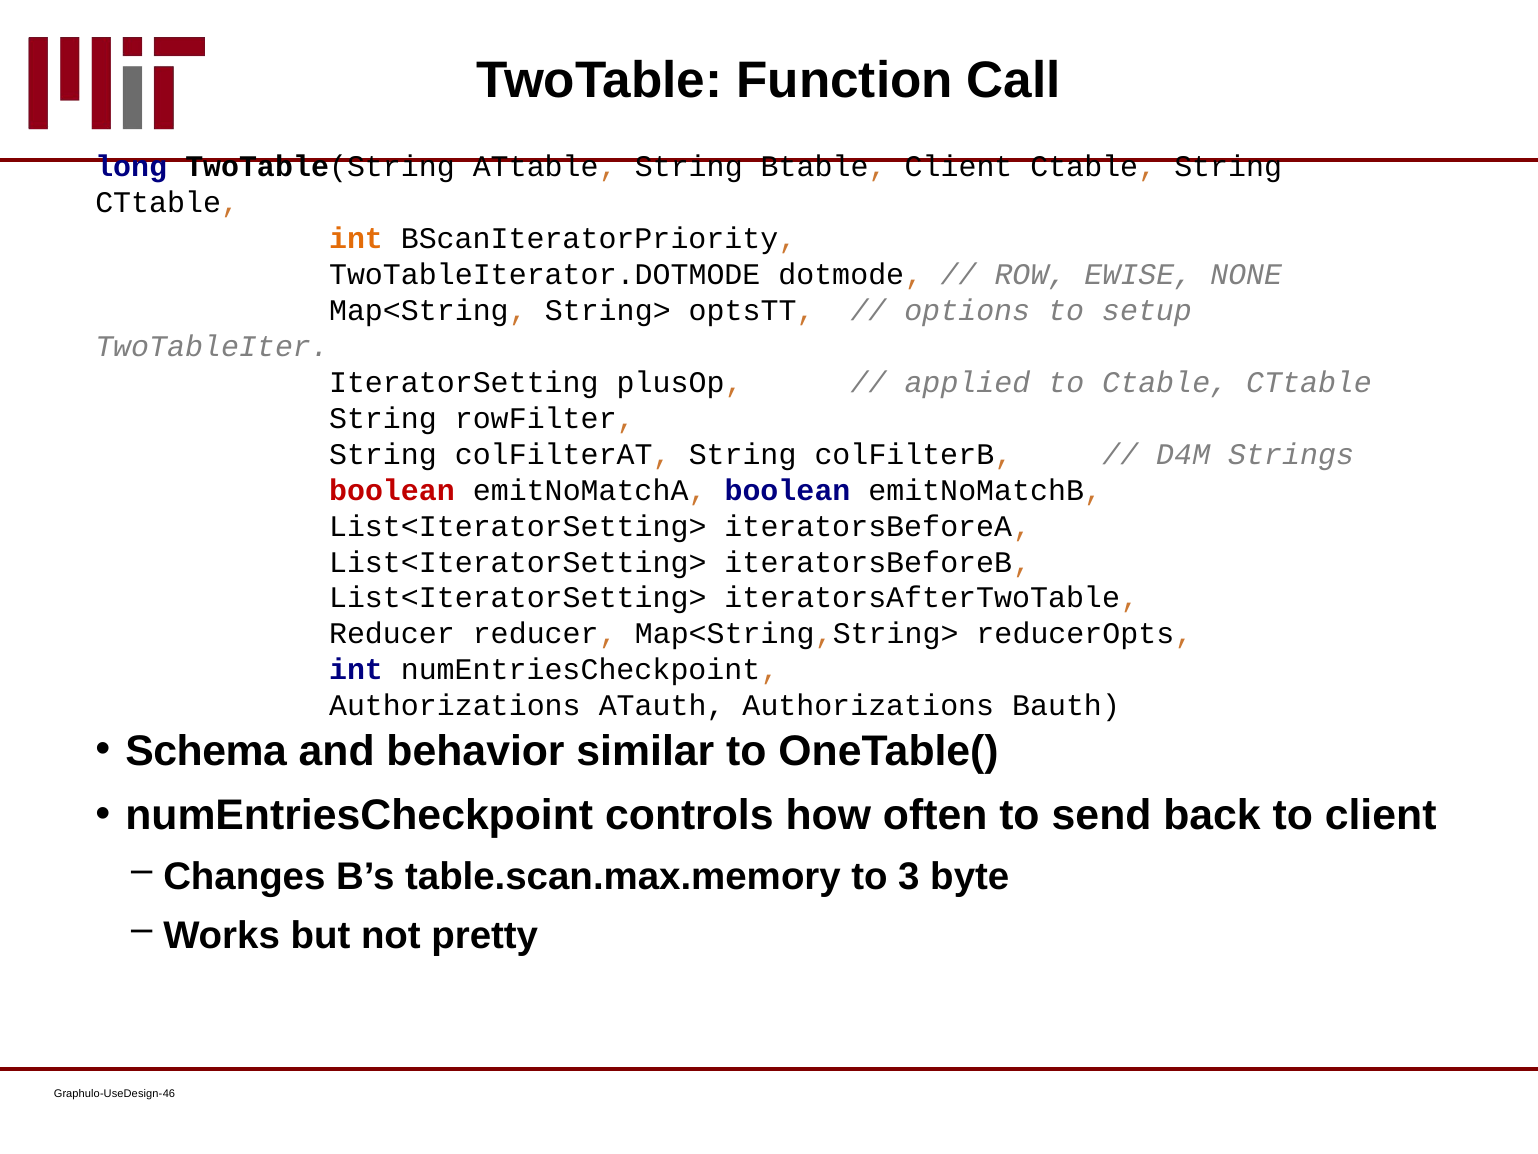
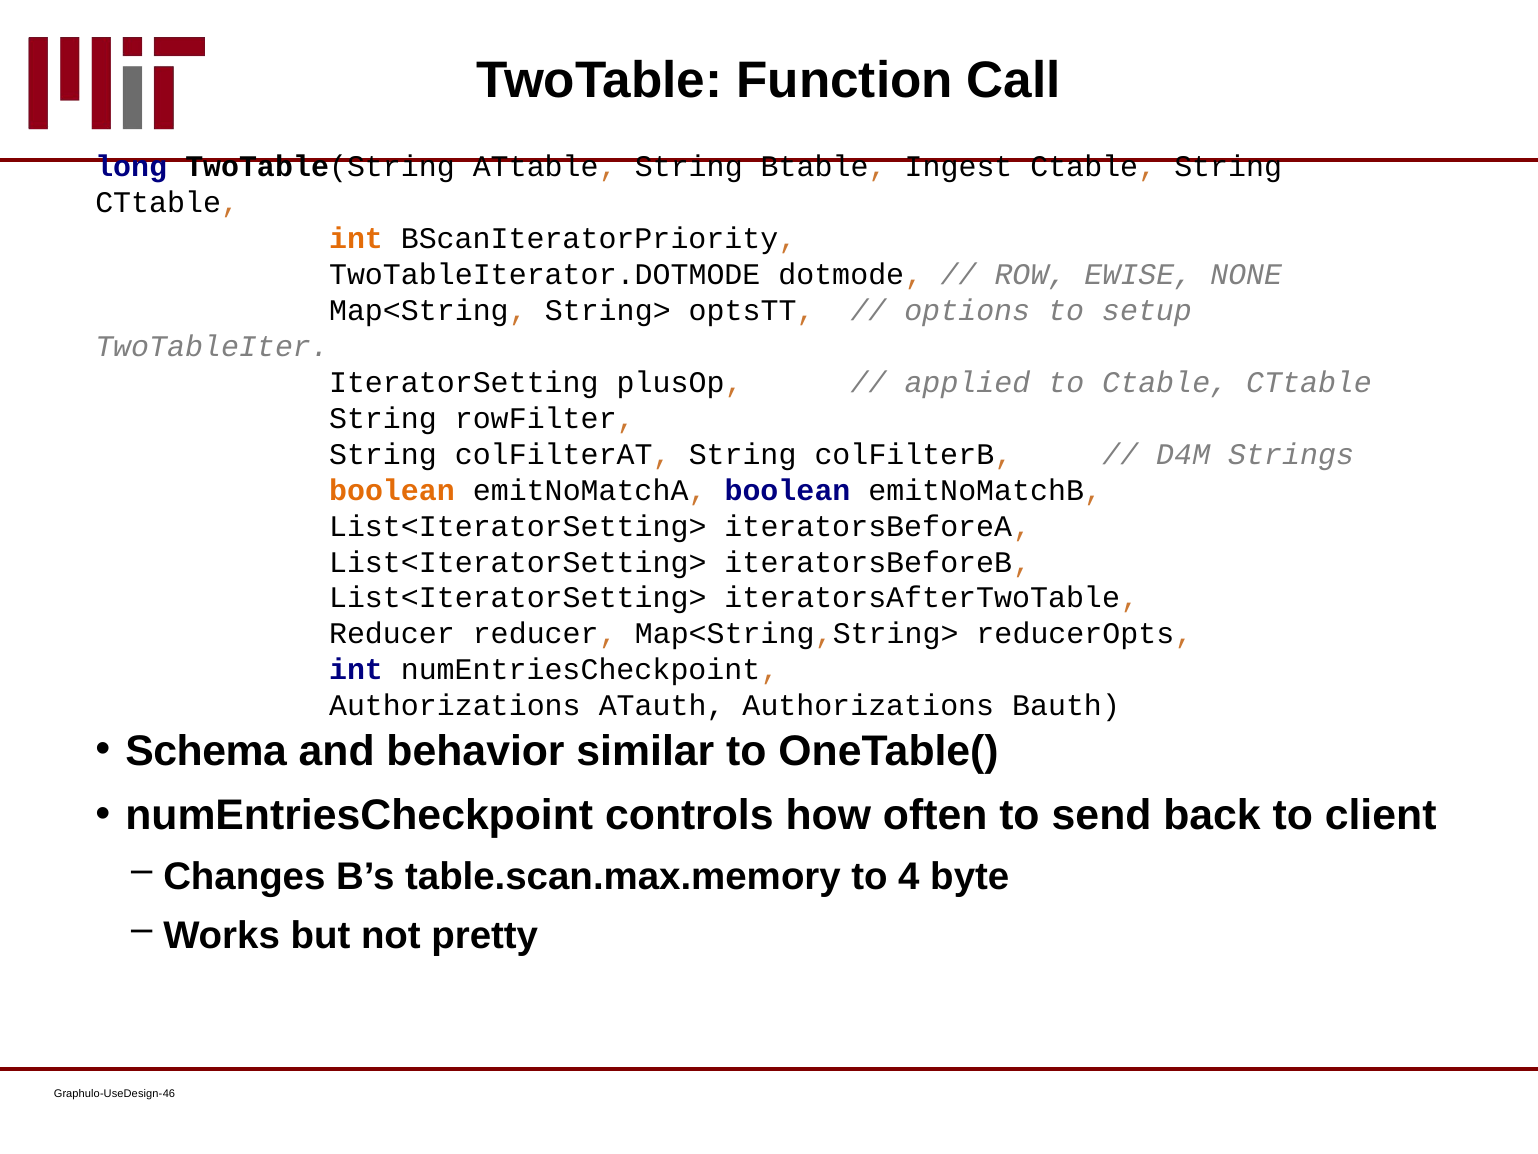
Btable Client: Client -> Ingest (959, 167)
boolean colour: red -> orange (392, 490)
3: 3 -> 4 (909, 876)
